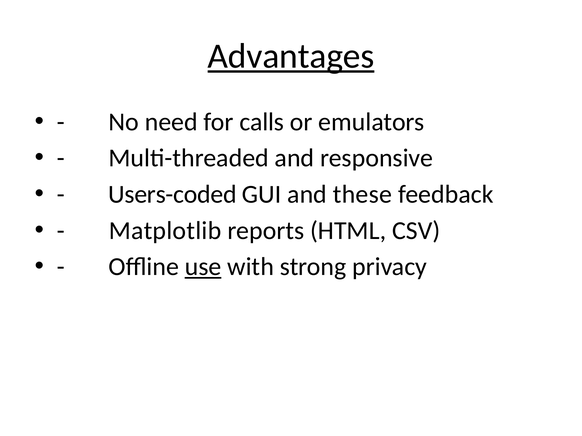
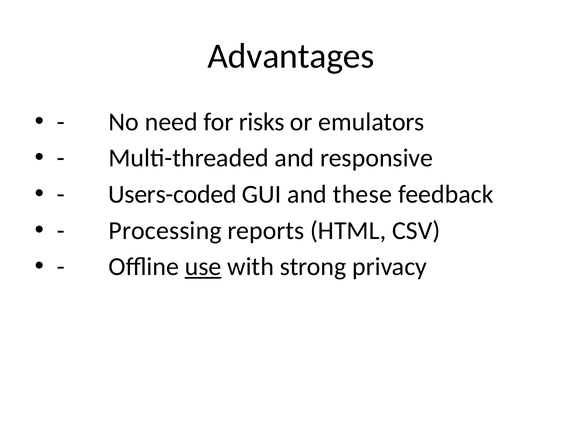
Advantages underline: present -> none (291, 56)
calls: calls -> risks (262, 122)
Matplotlib: Matplotlib -> Processing (165, 231)
